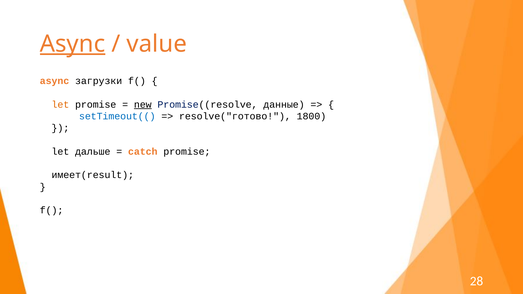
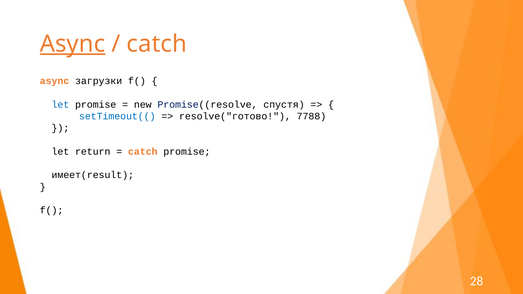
value: value -> catch (157, 44)
let colour: orange -> blue (60, 105)
new underline: present -> none (143, 105)
данные: данные -> спустя (284, 105)
1800: 1800 -> 7788 (311, 116)
дальше: дальше -> return (93, 152)
